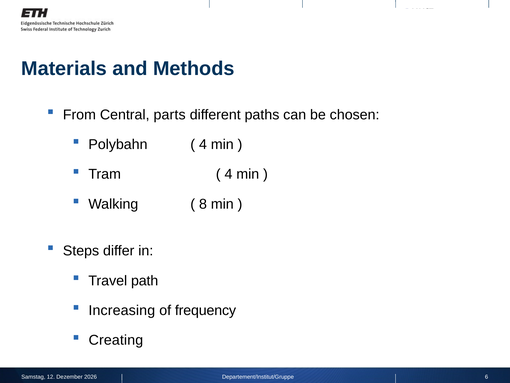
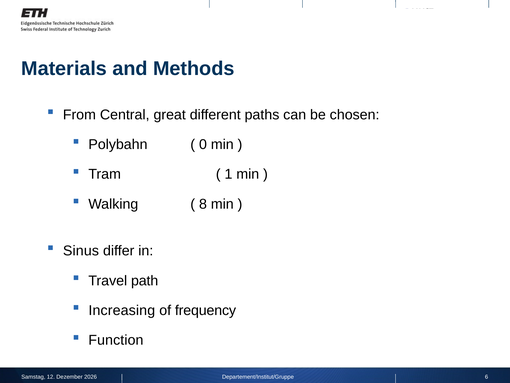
parts: parts -> great (170, 115)
4: 4 -> 0 (203, 144)
4: 4 -> 1 (229, 174)
Steps: Steps -> Sinus (81, 251)
Creating: Creating -> Function (116, 340)
